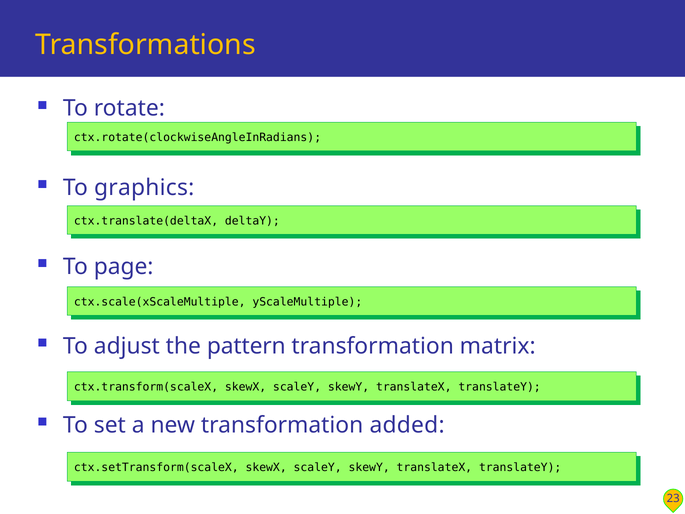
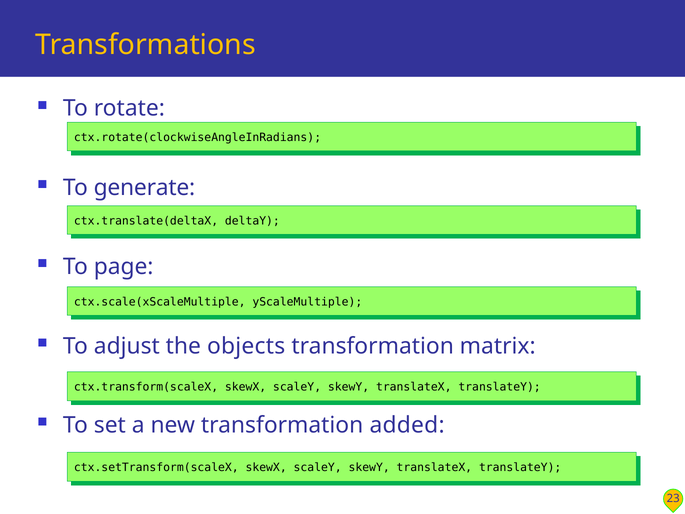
graphics: graphics -> generate (144, 188)
pattern: pattern -> objects (246, 346)
